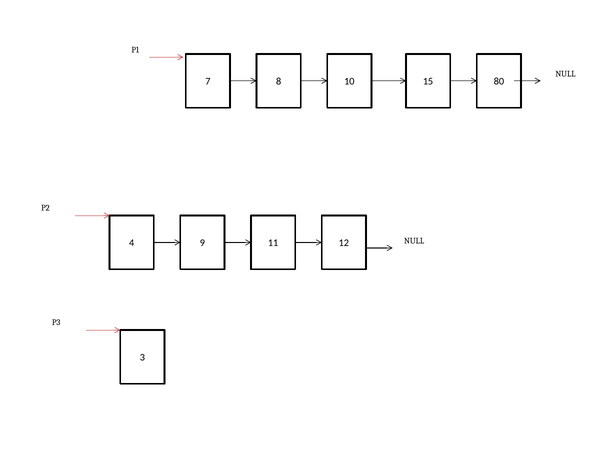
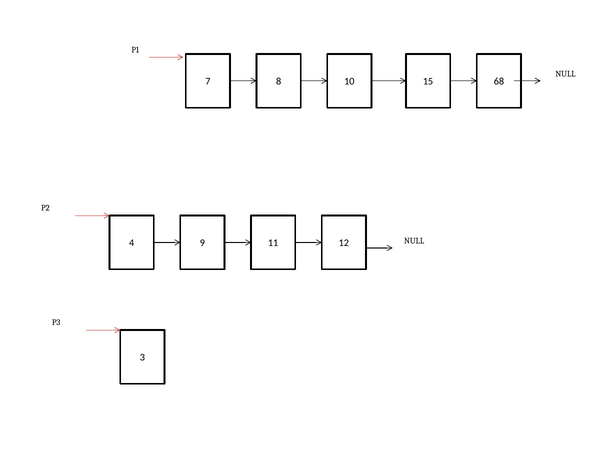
80: 80 -> 68 (499, 82)
